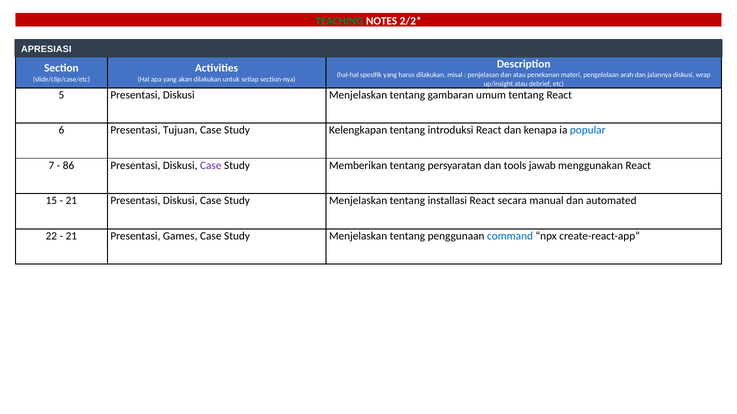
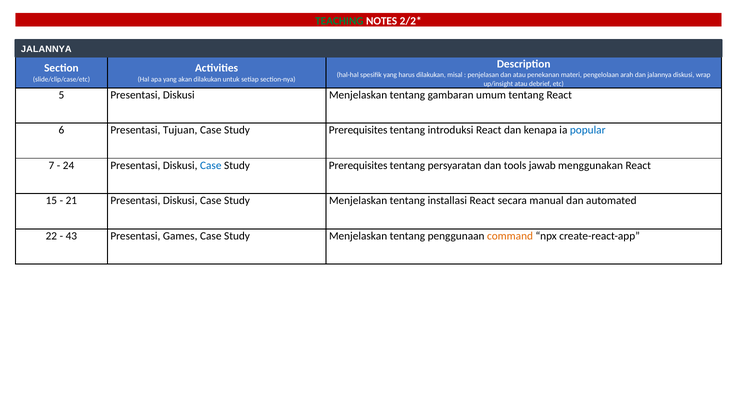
APRESIASI: APRESIASI -> JALANNYA (46, 49)
Kelengkapan: Kelengkapan -> Prerequisites (358, 130)
86: 86 -> 24 (69, 166)
Case colour: purple -> blue (211, 166)
Memberikan: Memberikan -> Prerequisites (358, 166)
21: 21 -> 43 (71, 236)
command colour: blue -> orange (510, 236)
